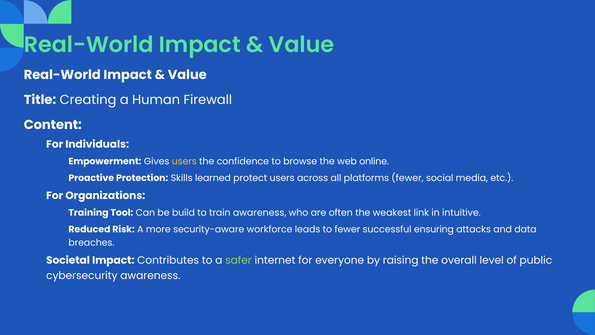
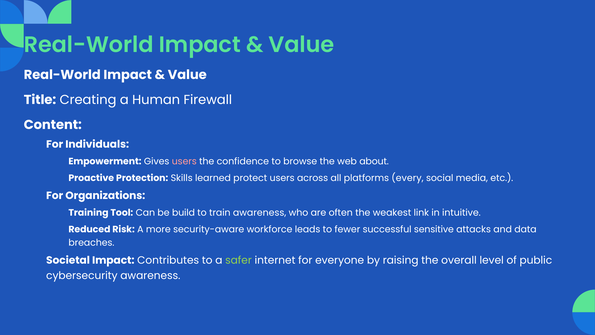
users colour: yellow -> pink (184, 161)
online: online -> about (374, 161)
platforms fewer: fewer -> every (407, 178)
ensuring: ensuring -> sensitive (434, 229)
